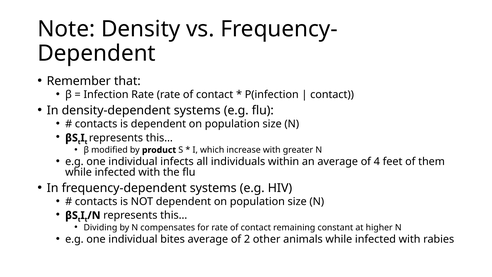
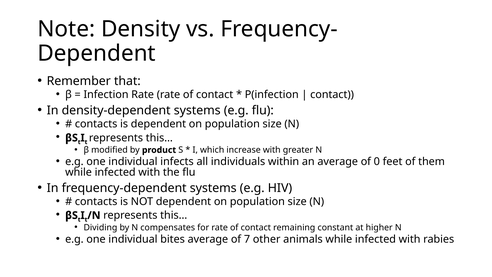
4: 4 -> 0 (377, 162)
2: 2 -> 7 (247, 239)
